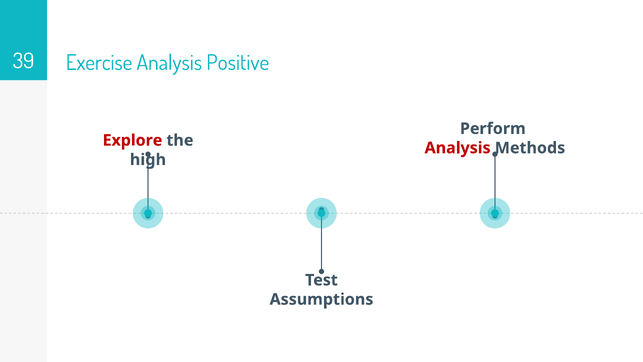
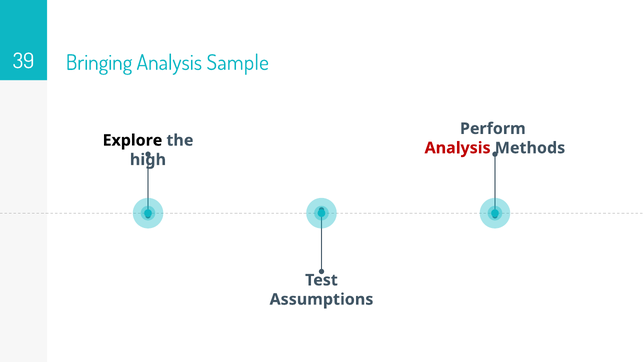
Exercise: Exercise -> Bringing (99, 63)
Positive: Positive -> Sample (238, 63)
Explore colour: red -> black (132, 140)
